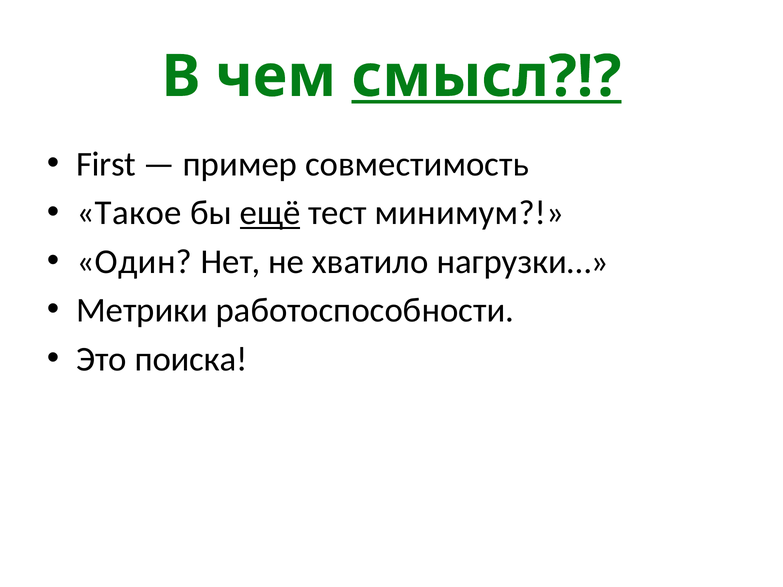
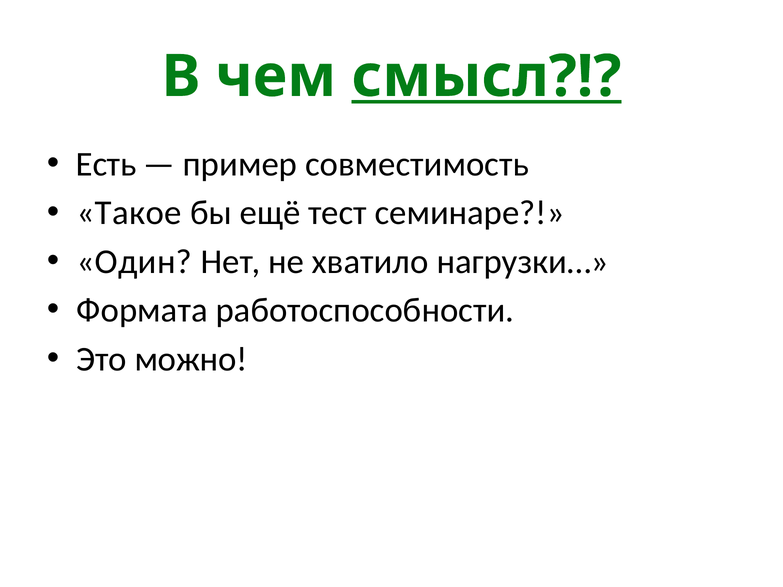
First: First -> Есть (106, 164)
ещё underline: present -> none (270, 213)
минимум: минимум -> семинаре (470, 213)
Метрики: Метрики -> Формата (142, 310)
поиска: поиска -> можно (191, 359)
